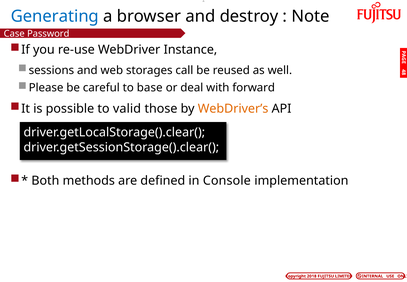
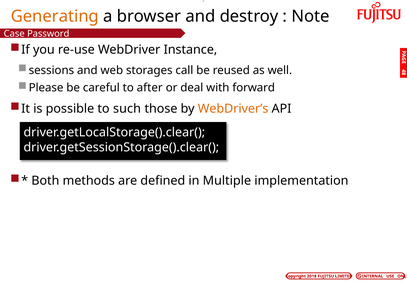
Generating colour: blue -> orange (55, 16)
base: base -> after (150, 88)
valid: valid -> such (127, 109)
Console: Console -> Multiple (227, 181)
